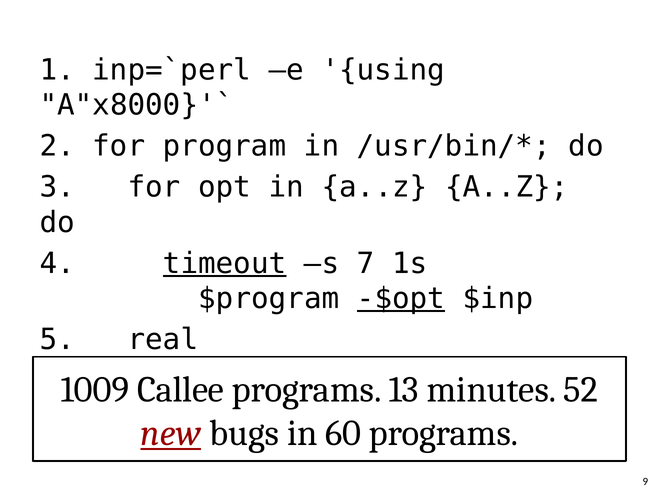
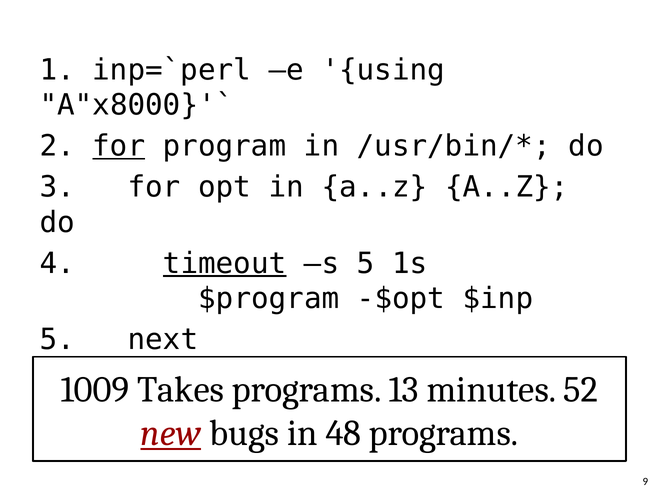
for underline: none -> present (119, 146)
s 7: 7 -> 5 (366, 264)
-$opt underline: present -> none (401, 299)
real: real -> next (163, 340)
Callee: Callee -> Takes (181, 390)
60: 60 -> 48 (343, 434)
